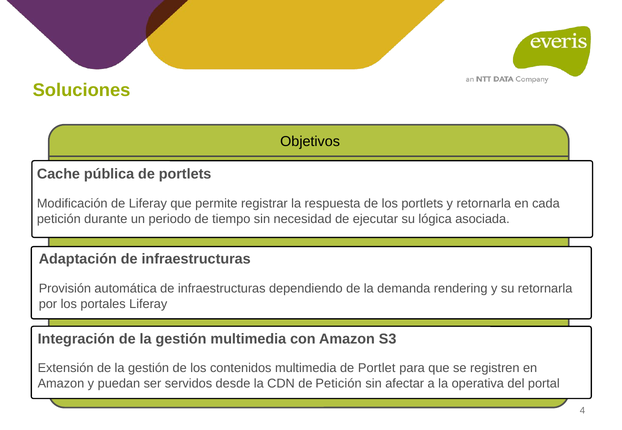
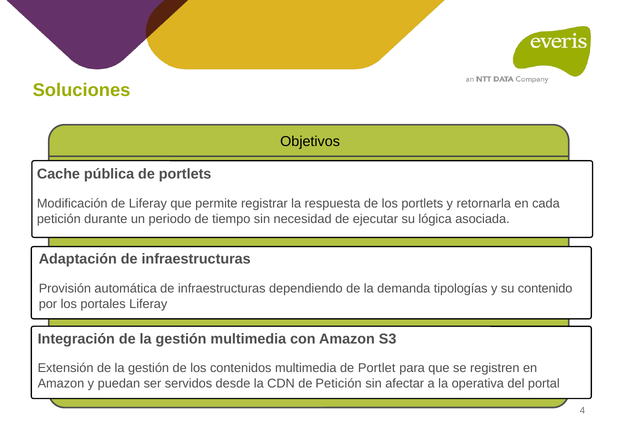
demanda rendering: rendering -> tipologías (461, 289)
su retornarla: retornarla -> contenido (545, 289)
